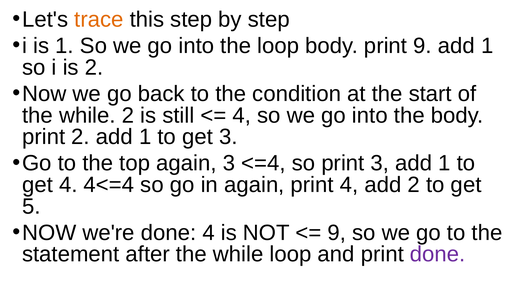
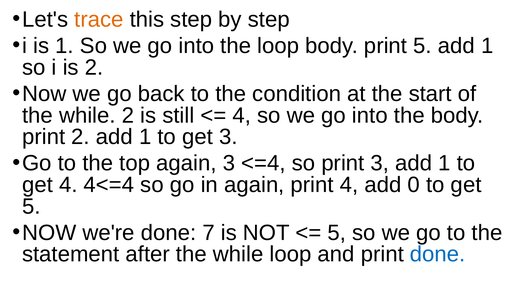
print 9: 9 -> 5 (422, 46)
add 2: 2 -> 0 (414, 185)
done 4: 4 -> 7 (209, 233)
9: 9 -> 5 (337, 233)
done colour: purple -> blue (438, 254)
